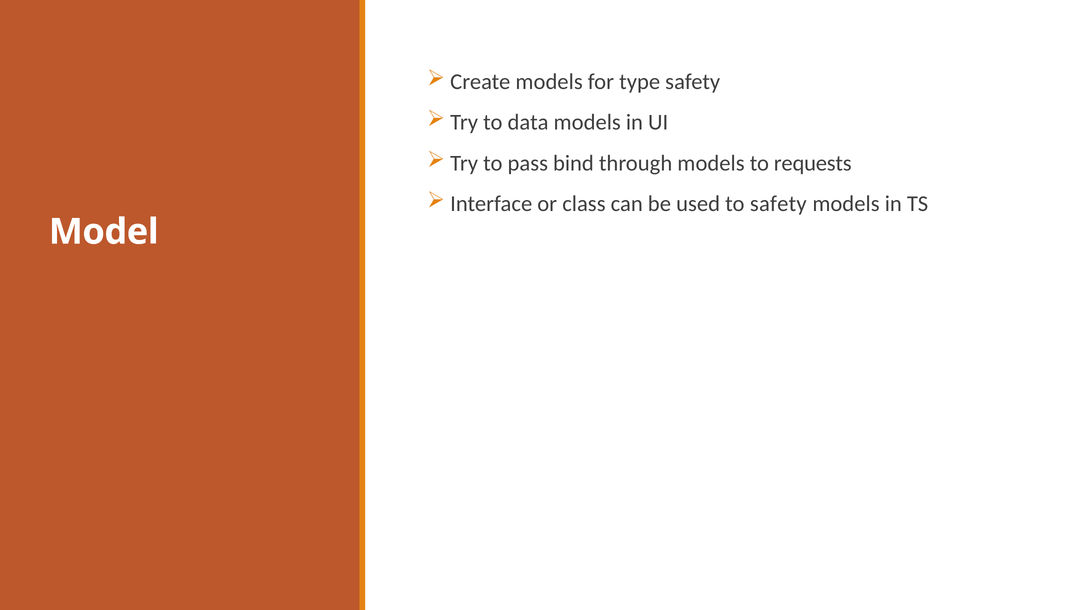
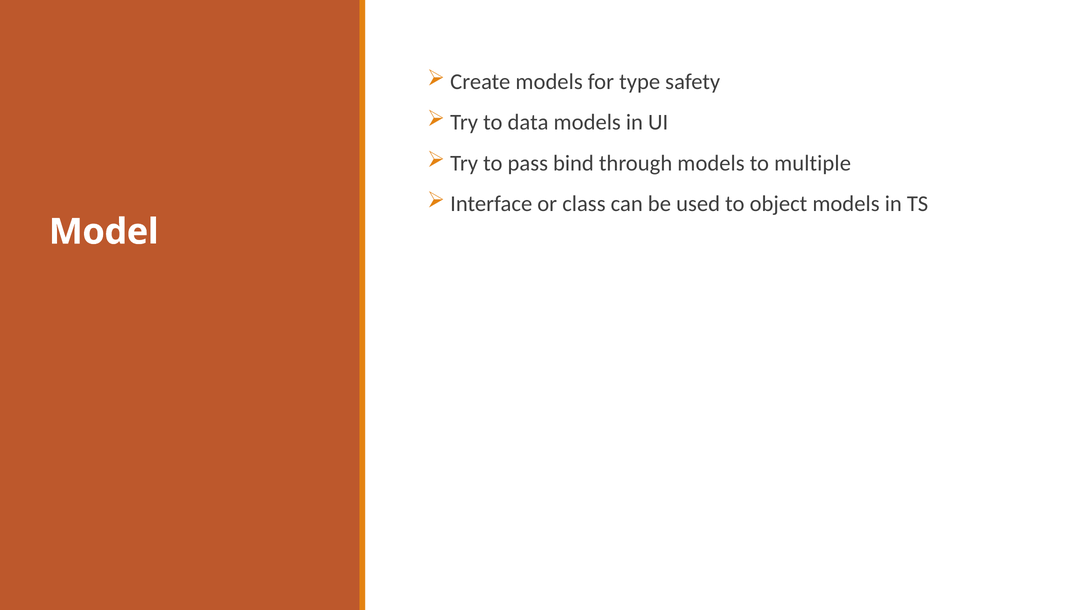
requests: requests -> multiple (813, 163)
to safety: safety -> object (778, 204)
